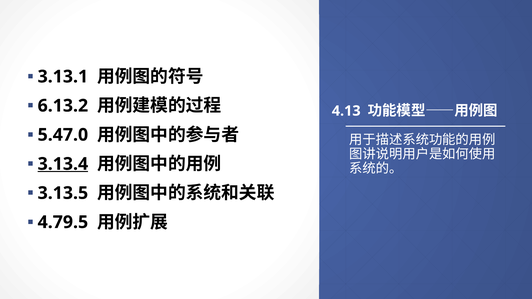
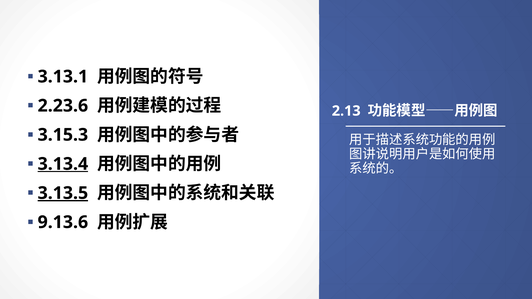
6.13.2: 6.13.2 -> 2.23.6 (63, 106)
4.13: 4.13 -> 2.13 (346, 111)
5.47.0: 5.47.0 -> 3.15.3 (63, 135)
3.13.5 underline: none -> present (63, 193)
4.79.5: 4.79.5 -> 9.13.6 (63, 222)
